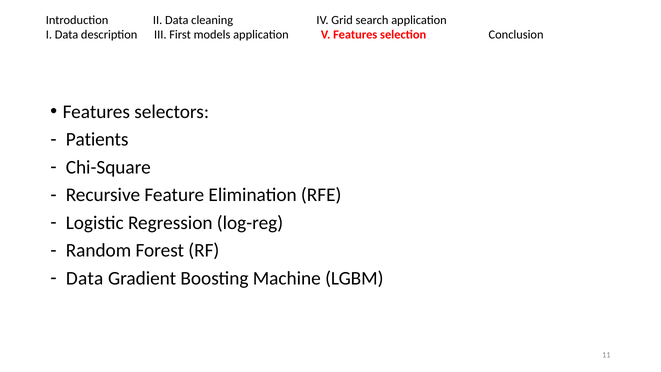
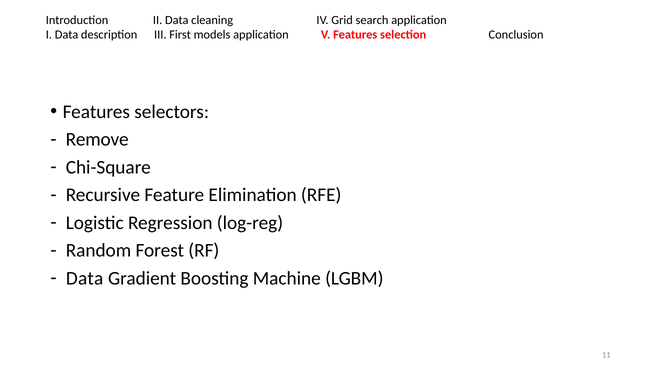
Patients: Patients -> Remove (97, 139)
